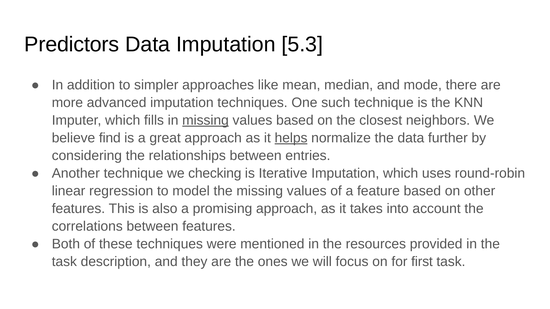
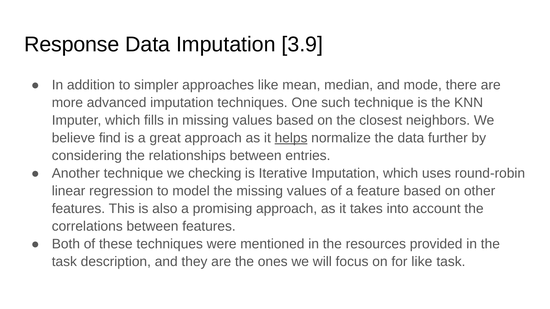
Predictors: Predictors -> Response (72, 45)
5.3: 5.3 -> 3.9 (302, 45)
missing underline: present -> none (205, 120)
for first: first -> like (422, 262)
